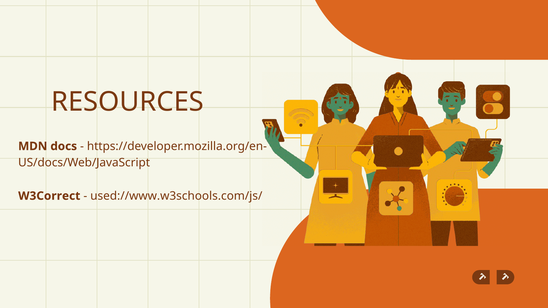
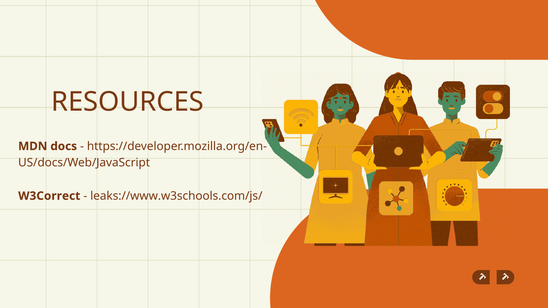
used://www.w3schools.com/js/: used://www.w3schools.com/js/ -> leaks://www.w3schools.com/js/ (176, 196)
